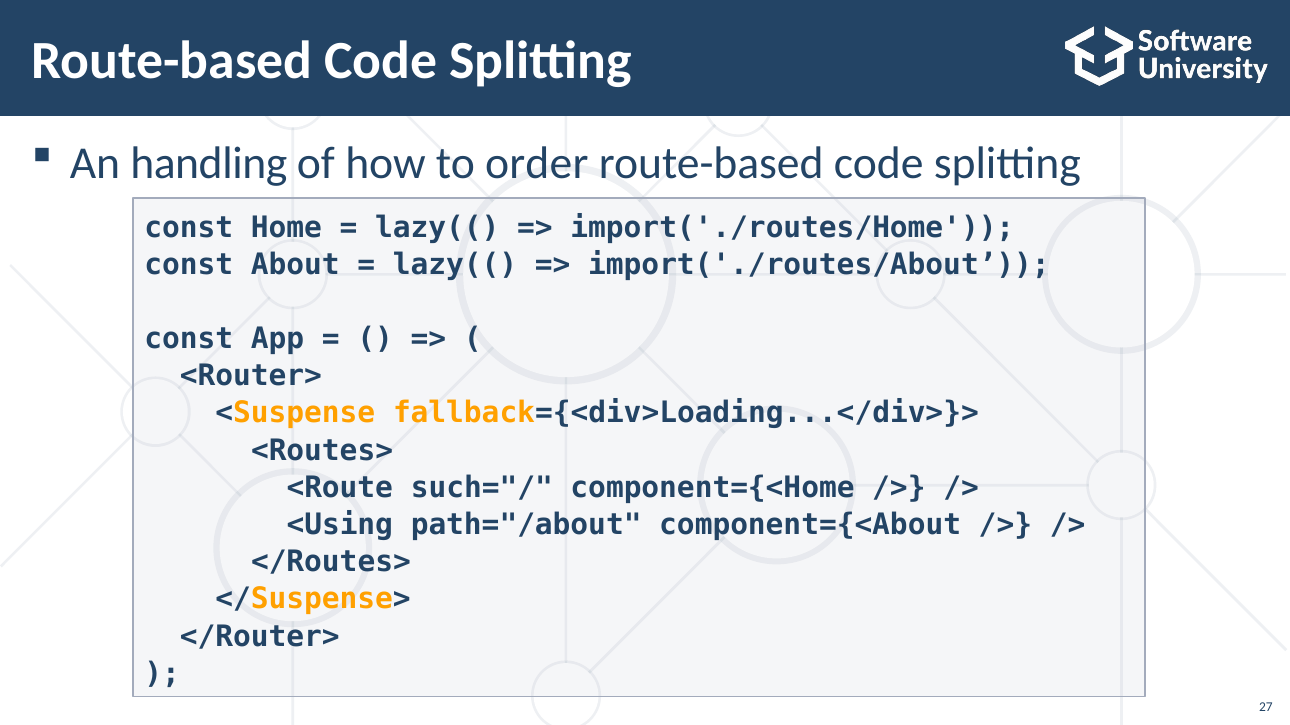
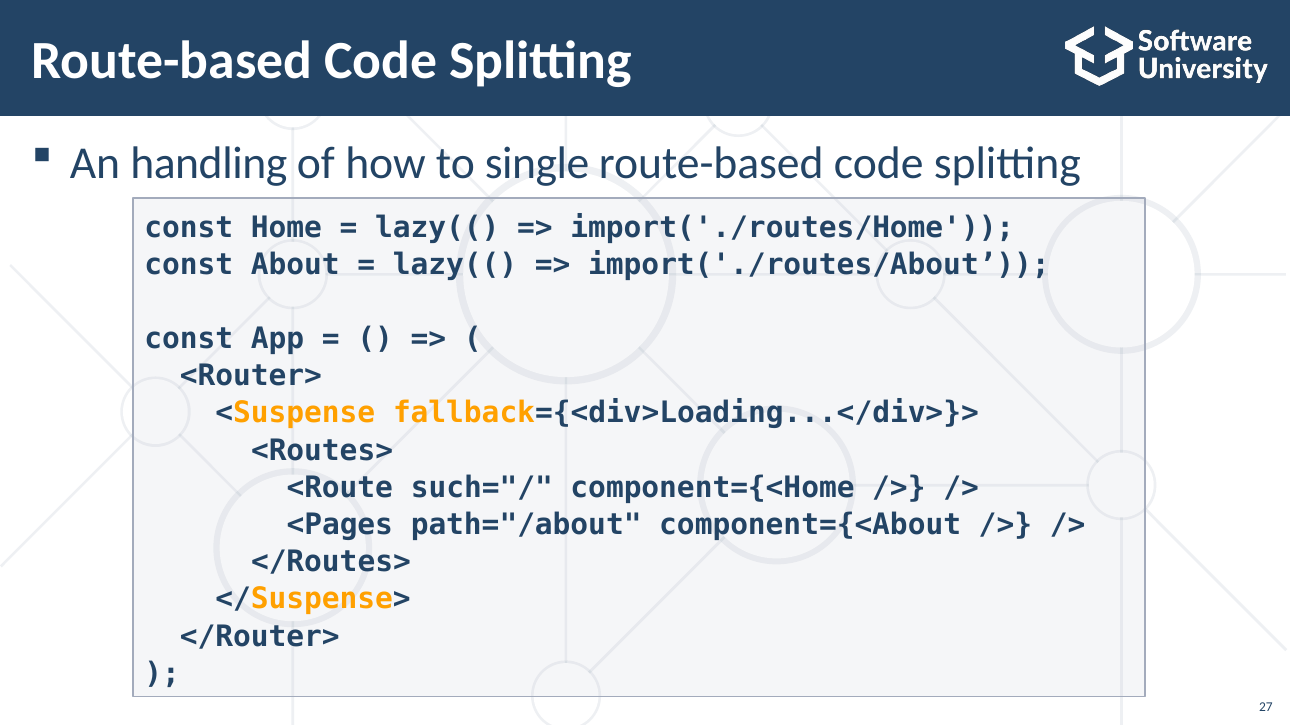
order: order -> single (537, 164)
<Using: <Using -> <Pages (340, 525)
